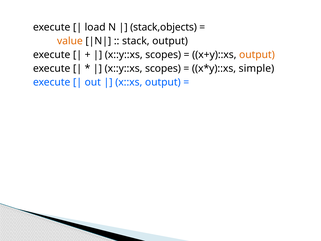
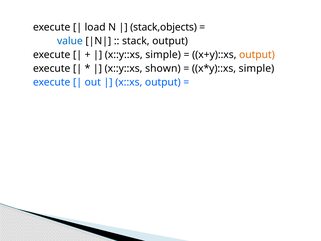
value colour: orange -> blue (70, 41)
scopes: scopes -> simple (163, 55)
scopes: scopes -> shown (163, 68)
